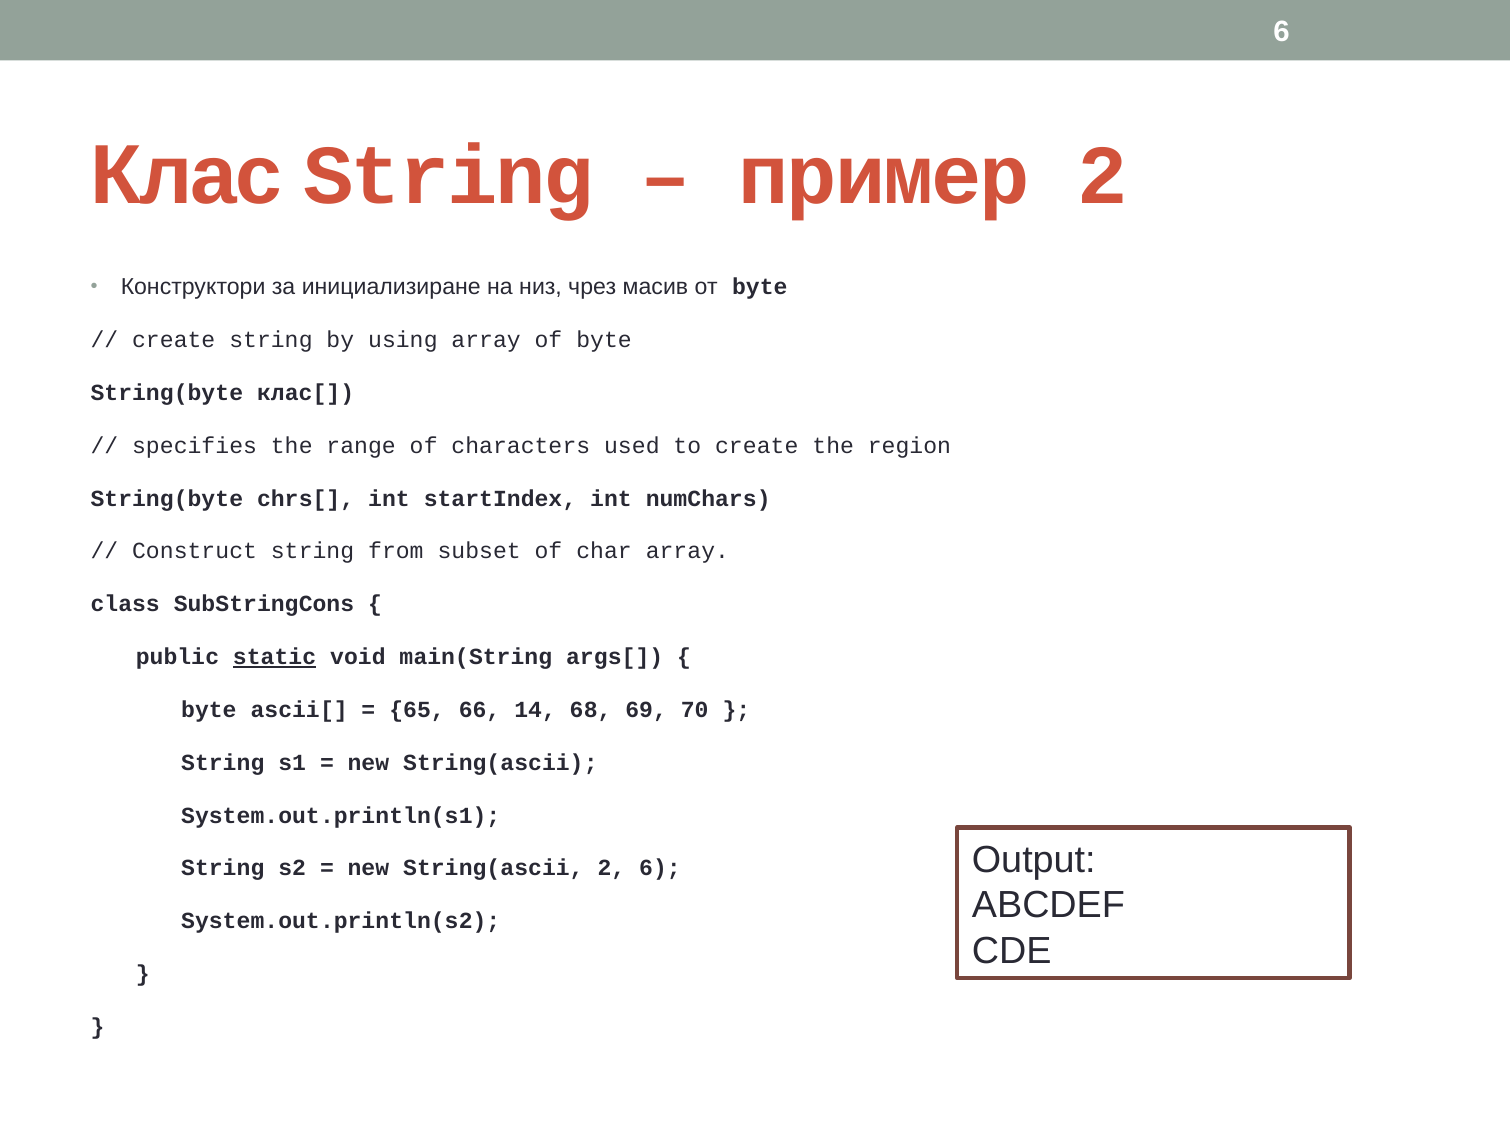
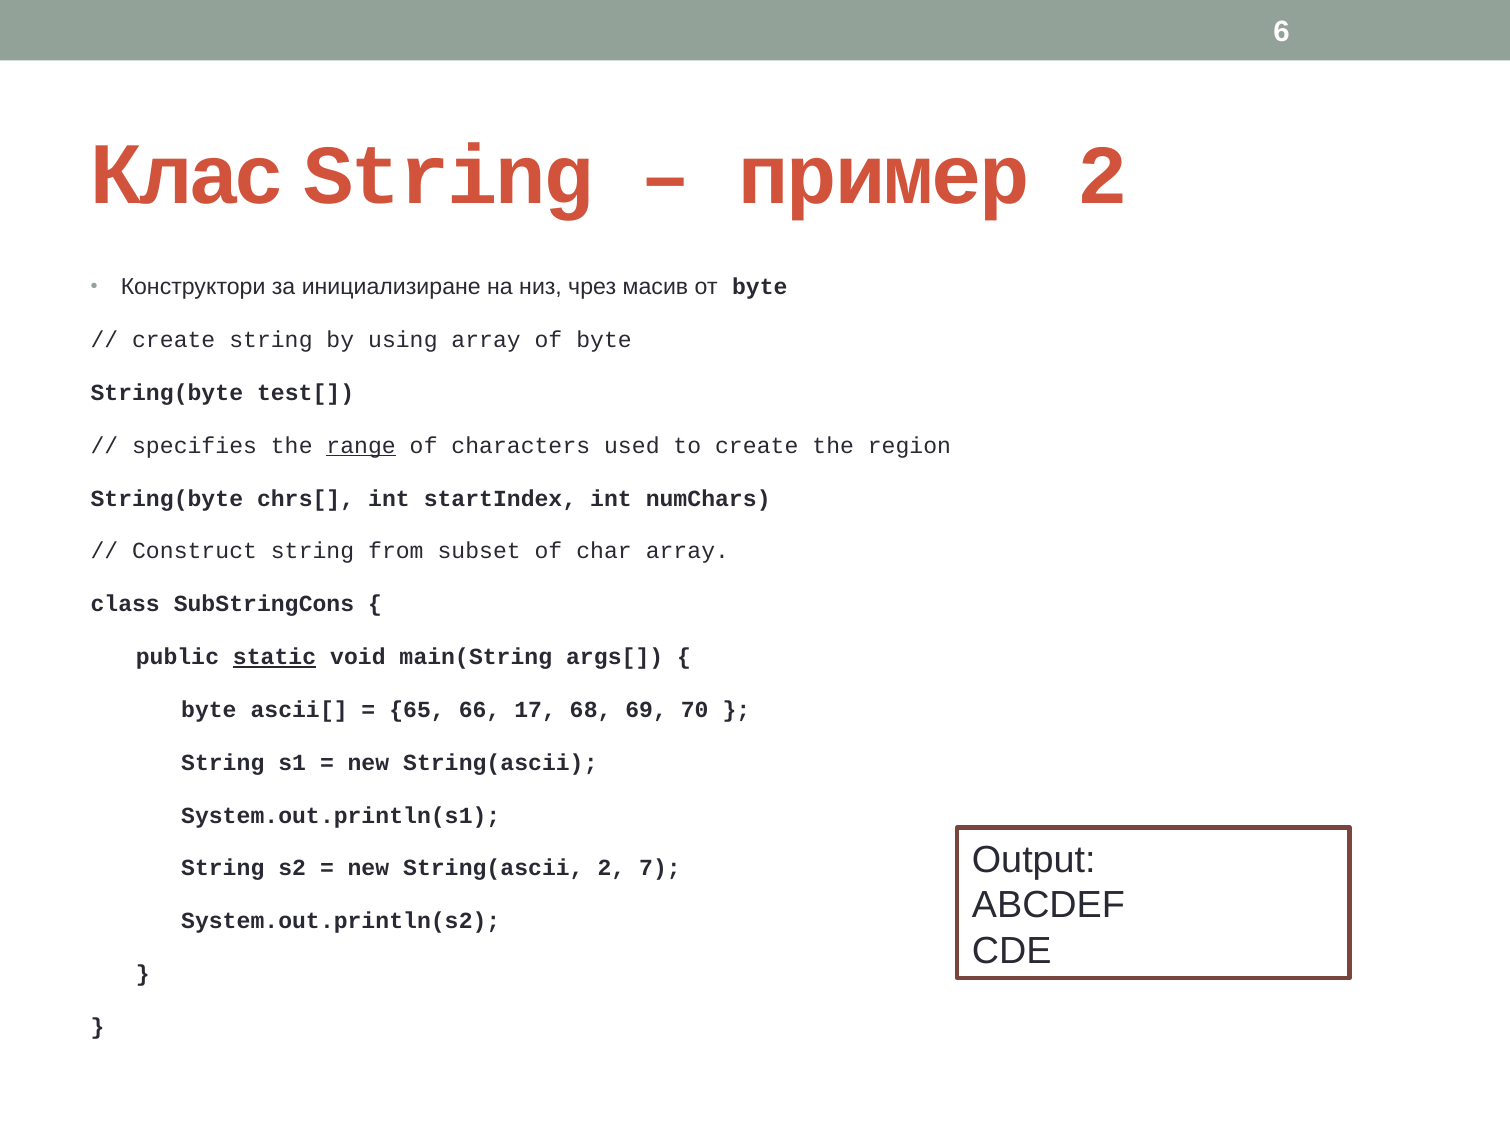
клас[: клас[ -> test[ (306, 393)
range underline: none -> present (361, 446)
14: 14 -> 17 (535, 710)
2 6: 6 -> 7 (660, 869)
